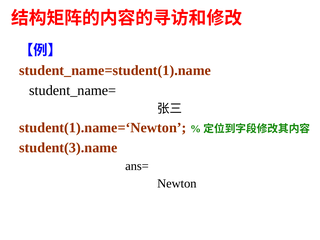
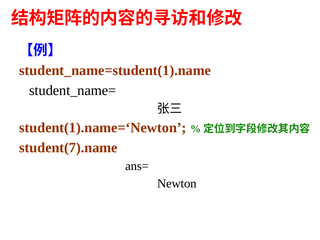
student(3).name: student(3).name -> student(7).name (68, 148)
